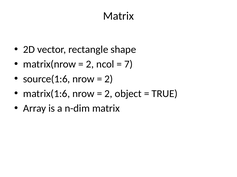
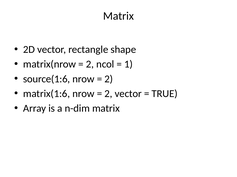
7: 7 -> 1 (128, 64)
2 object: object -> vector (128, 94)
